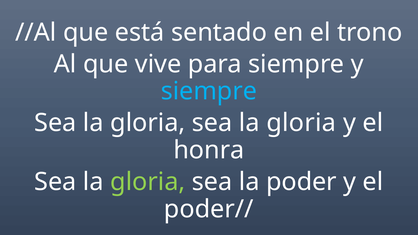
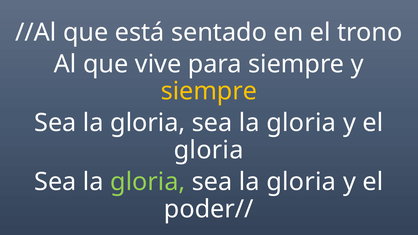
siempre colour: light blue -> yellow (209, 91)
honra: honra -> gloria (209, 150)
poder: poder -> gloria (301, 182)
